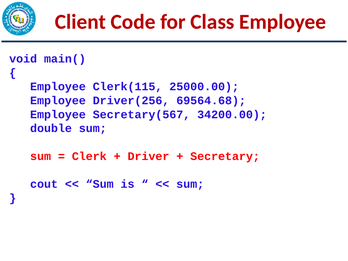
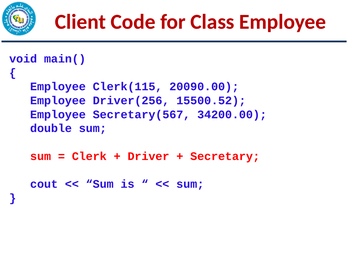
25000.00: 25000.00 -> 20090.00 (204, 87)
69564.68: 69564.68 -> 15500.52 (211, 101)
